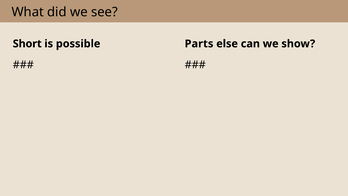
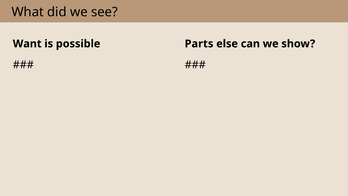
Short: Short -> Want (27, 44)
